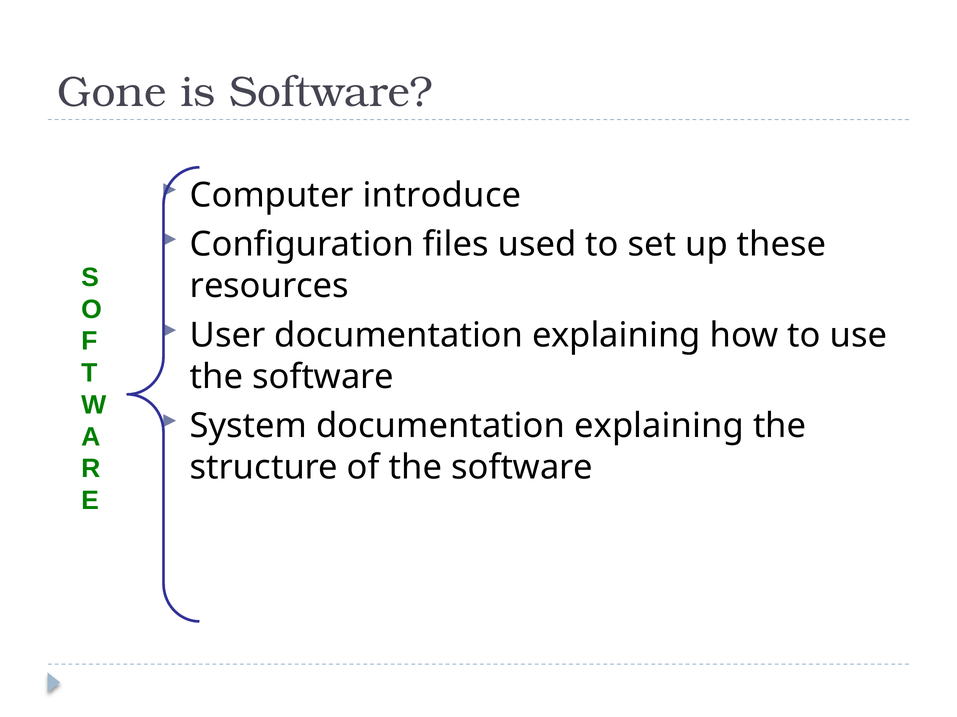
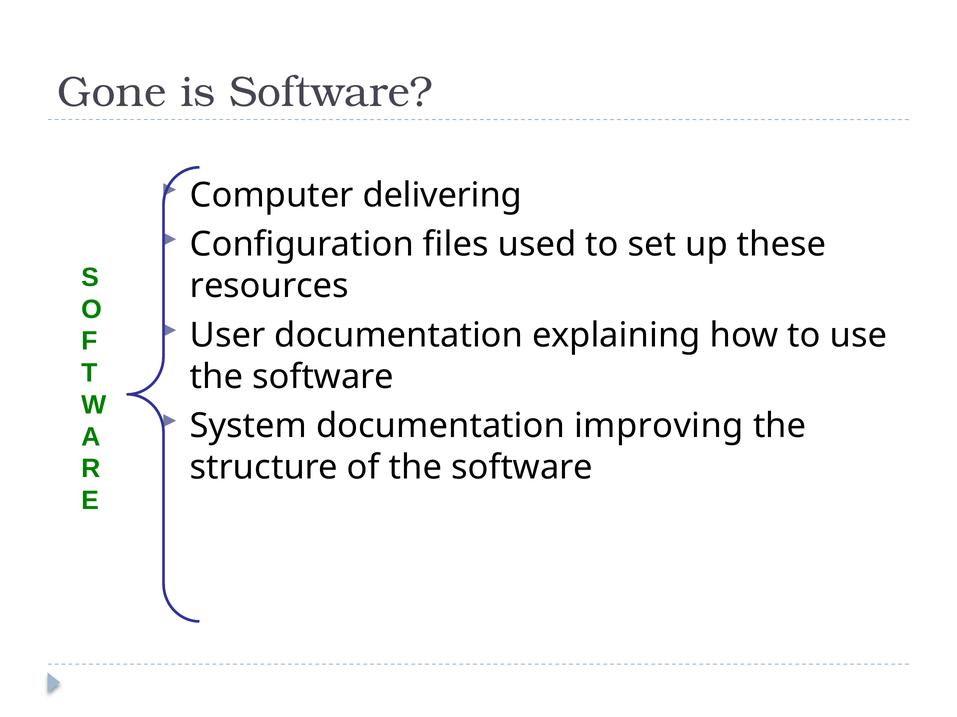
introduce: introduce -> delivering (442, 195)
System documentation explaining: explaining -> improving (659, 427)
